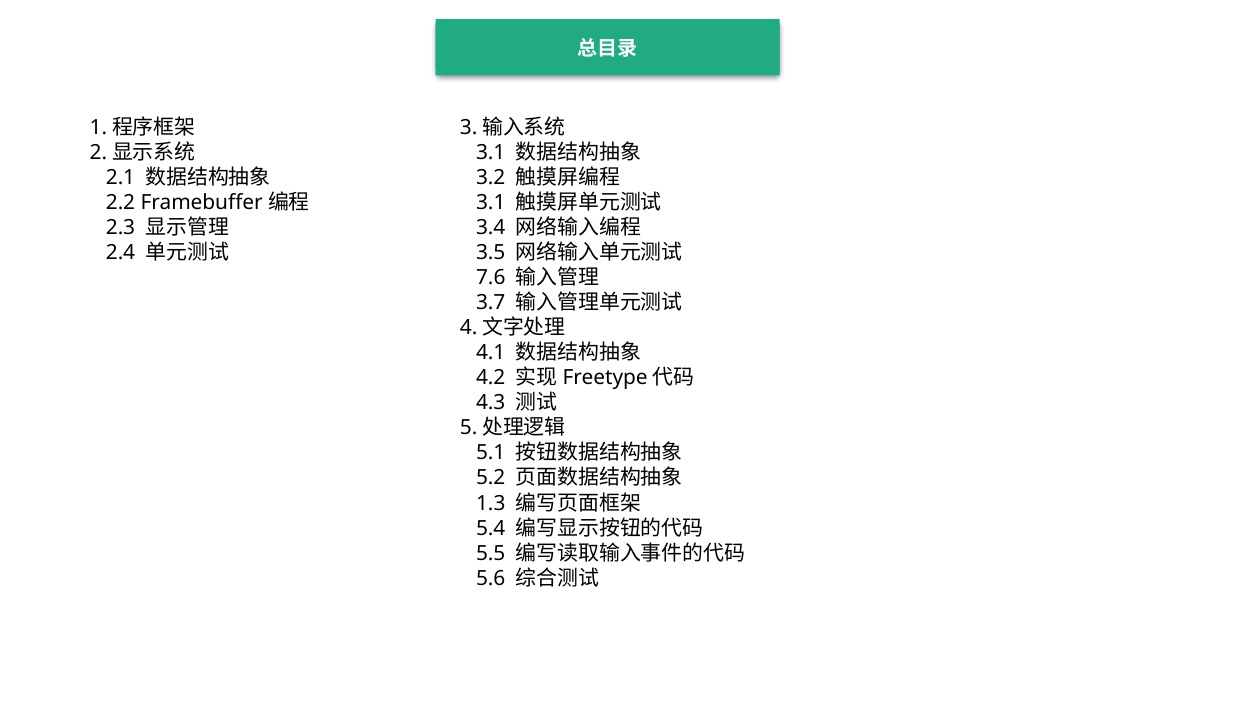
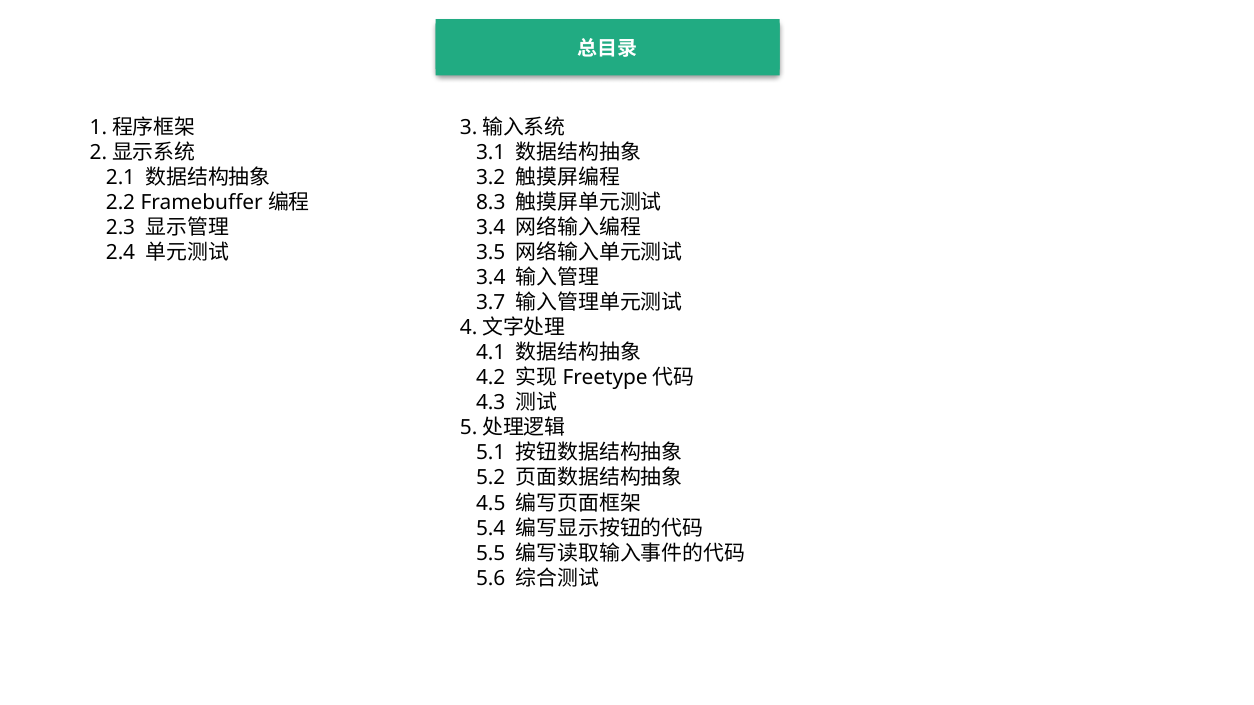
3.1: 3.1 -> 8.3 (491, 203)
7.6: 7.6 -> 3.4 (491, 278)
1.3: 1.3 -> 4.5 (491, 503)
